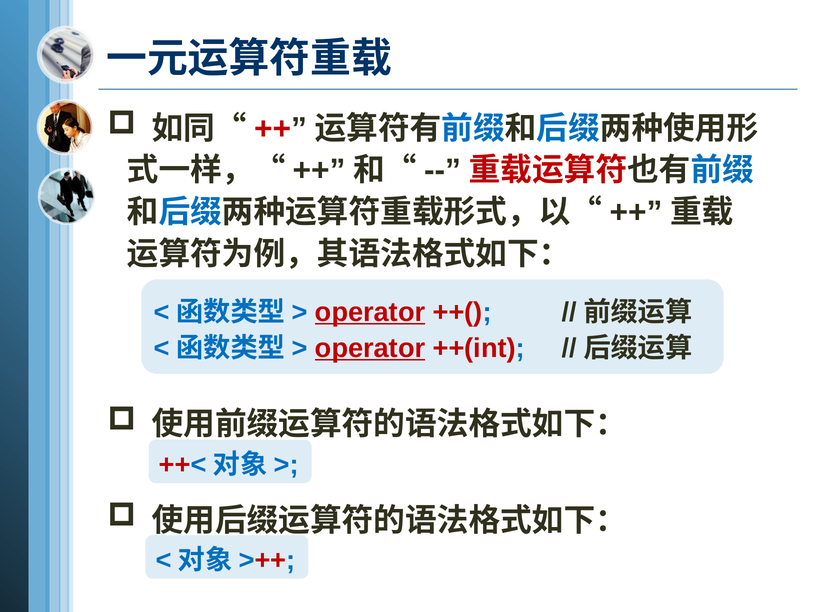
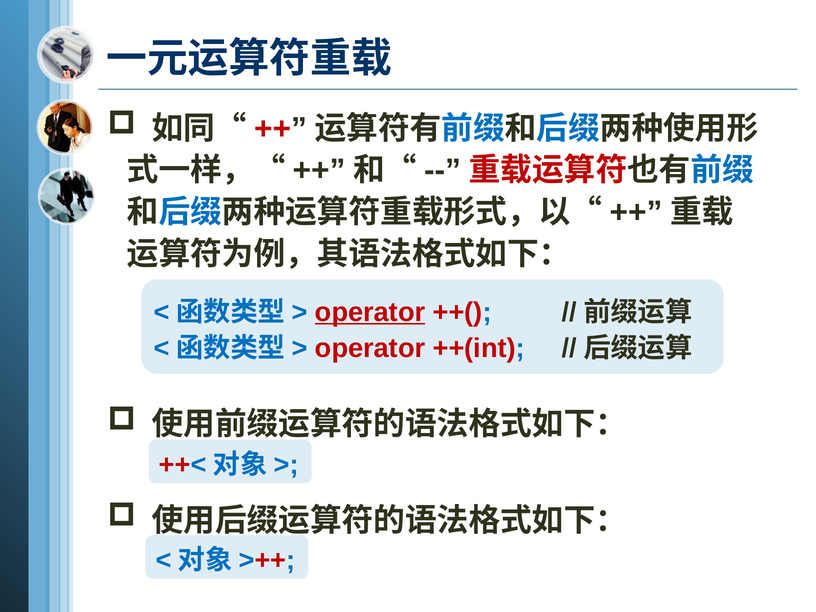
operator underline: present -> none (370, 348)
